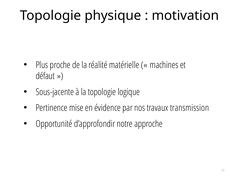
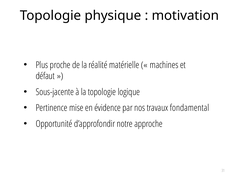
transmission: transmission -> fondamental (190, 108)
